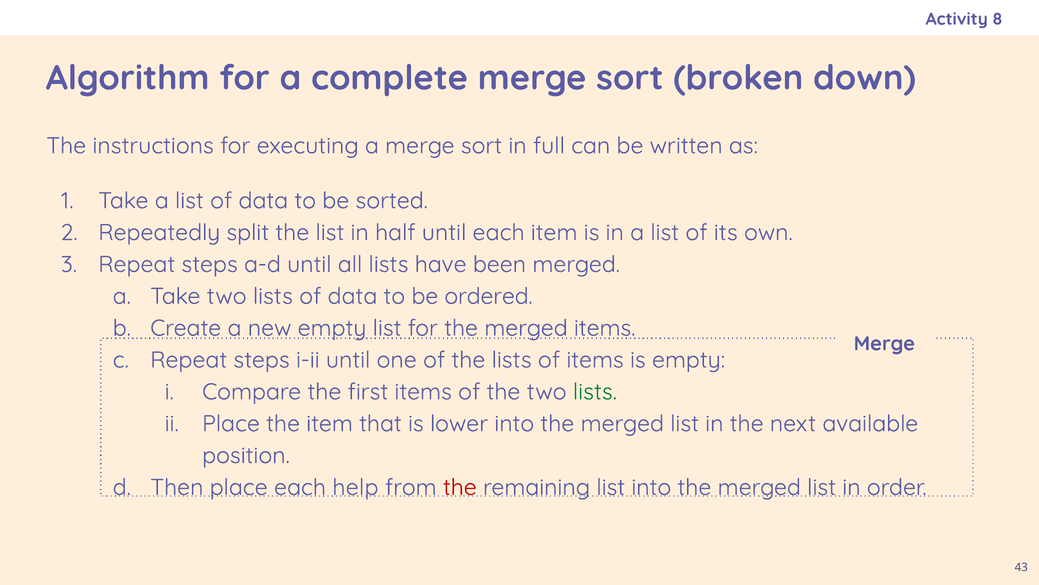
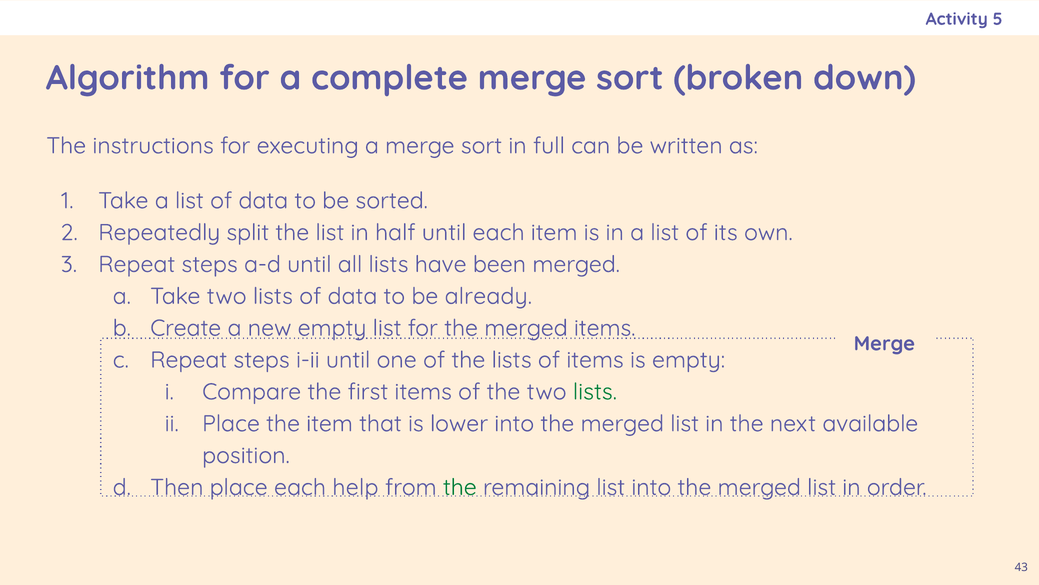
8: 8 -> 5 (998, 19)
ordered: ordered -> already (488, 296)
the colour: red -> green (460, 487)
